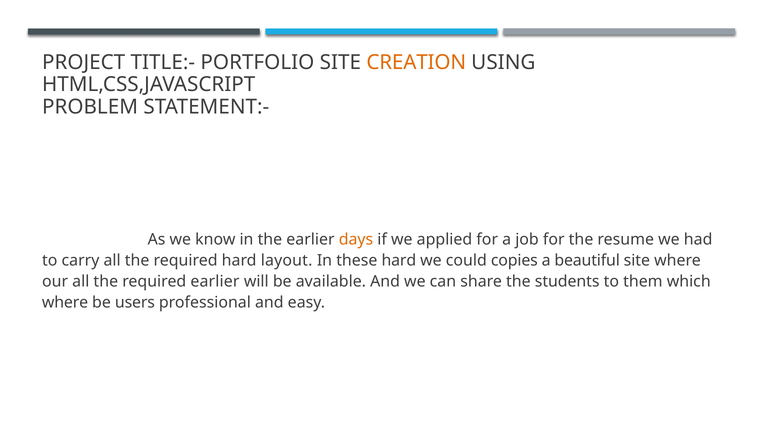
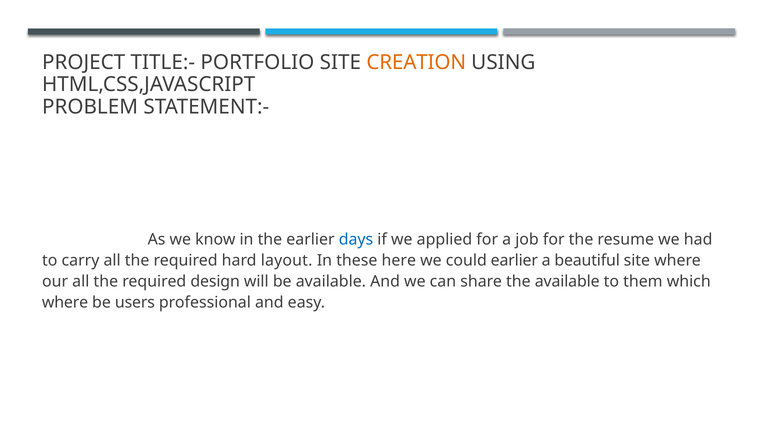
days colour: orange -> blue (356, 240)
these hard: hard -> here (399, 261)
could copies: copies -> earlier (514, 261)
required earlier: earlier -> design (215, 282)
the students: students -> available (567, 282)
